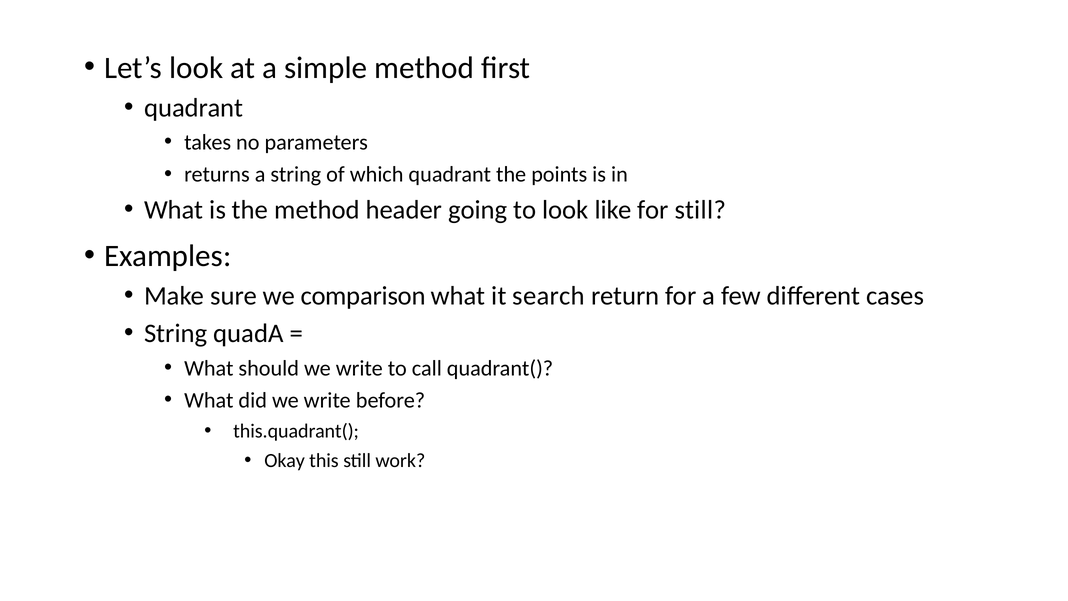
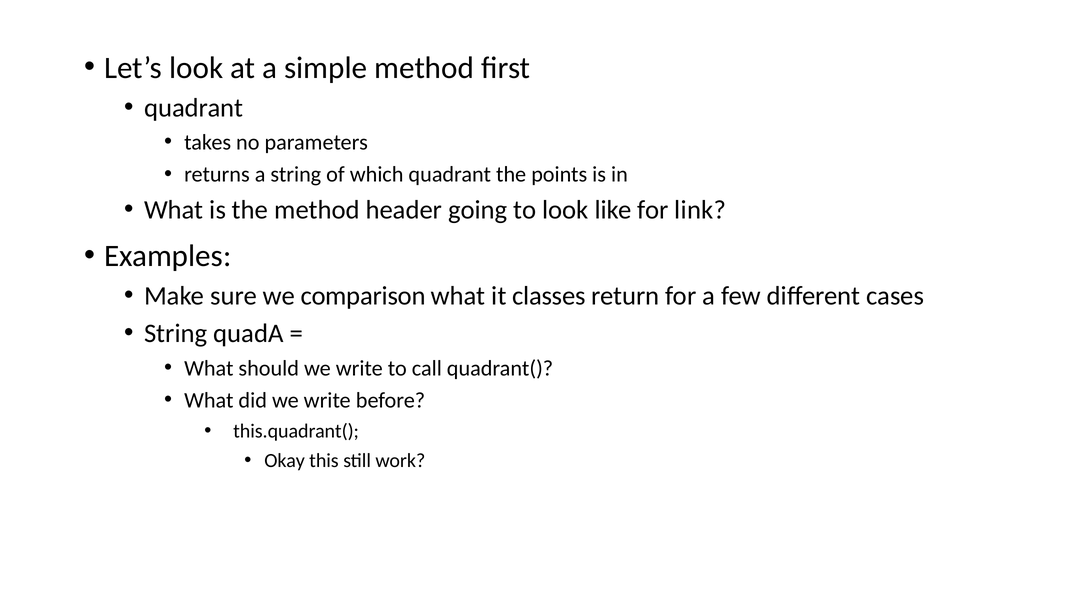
for still: still -> link (700, 210)
search: search -> classes (549, 296)
